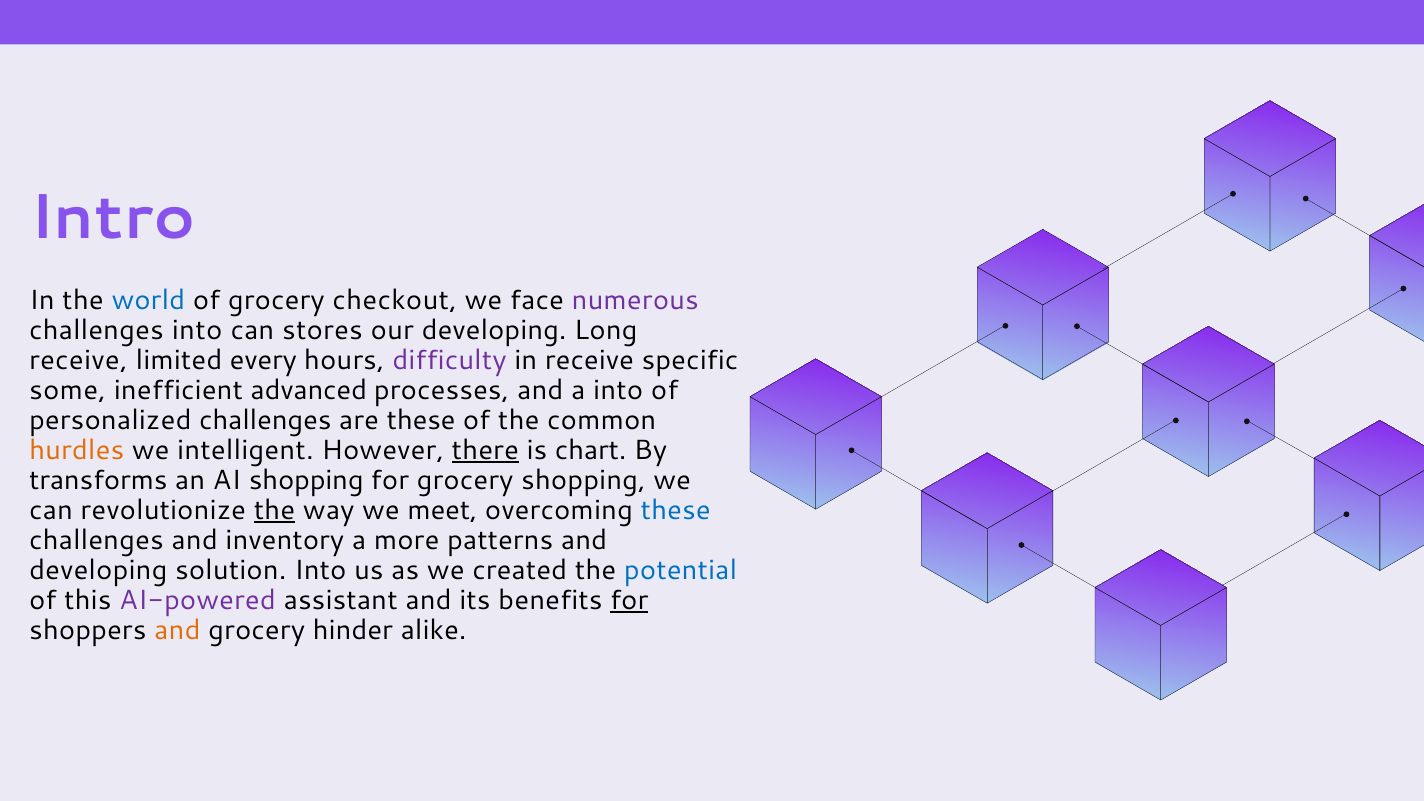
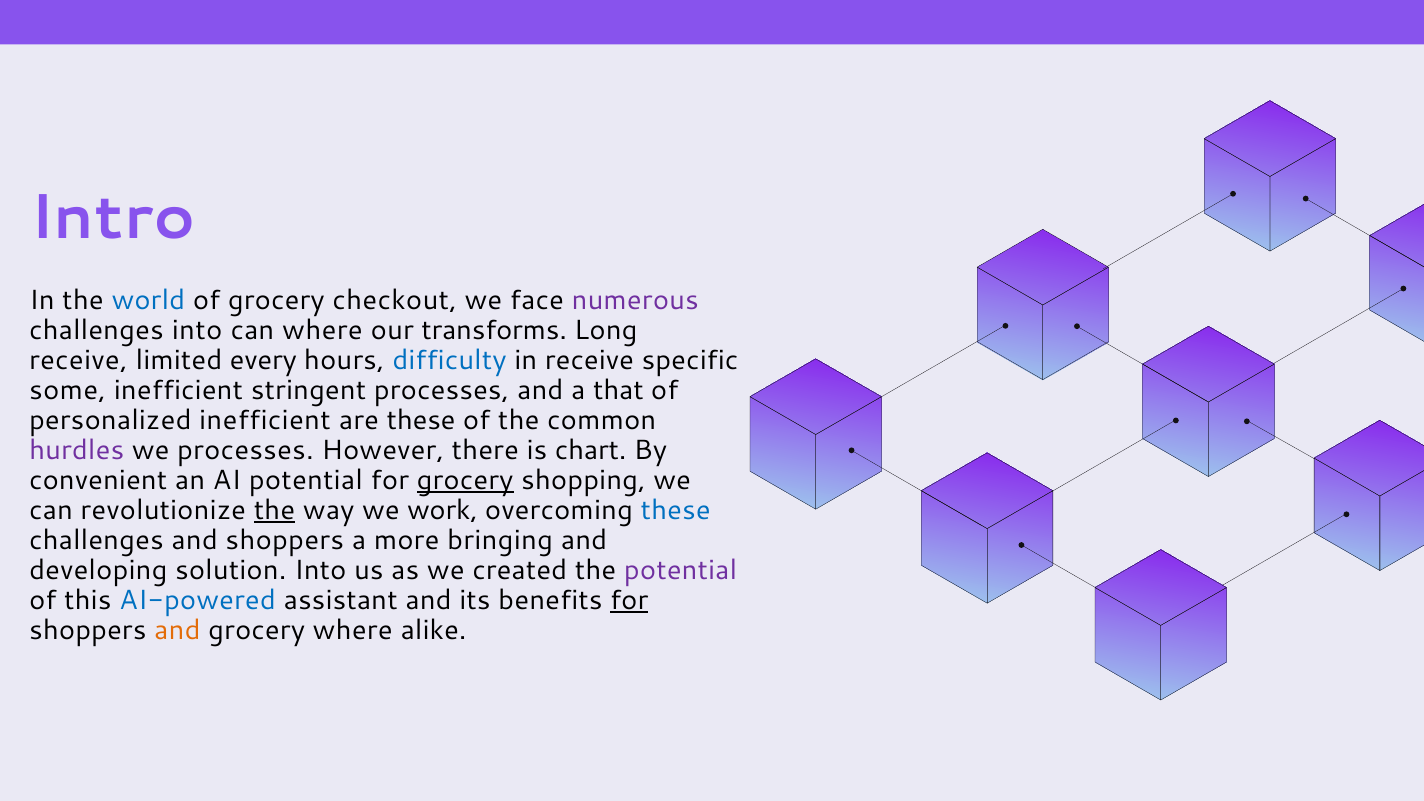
can stores: stores -> where (323, 331)
our developing: developing -> transforms (494, 331)
difficulty colour: purple -> blue (449, 361)
advanced: advanced -> stringent (309, 391)
a into: into -> that (618, 391)
personalized challenges: challenges -> inefficient (265, 420)
hurdles colour: orange -> purple (77, 450)
we intelligent: intelligent -> processes (245, 450)
there underline: present -> none (485, 450)
transforms: transforms -> convenient (98, 480)
AI shopping: shopping -> potential (306, 480)
grocery underline: none -> present (465, 480)
meet: meet -> work (443, 510)
and inventory: inventory -> shoppers (285, 540)
patterns: patterns -> bringing (500, 540)
potential colour: blue -> purple (681, 570)
AI-powered colour: purple -> blue (198, 600)
grocery hinder: hinder -> where (353, 630)
